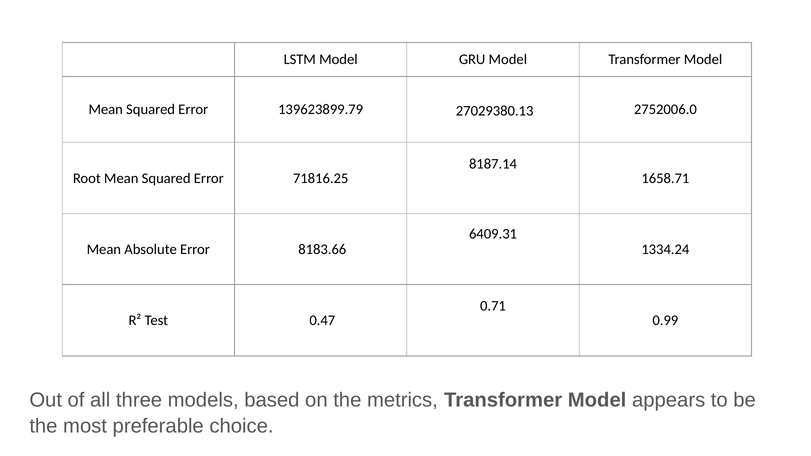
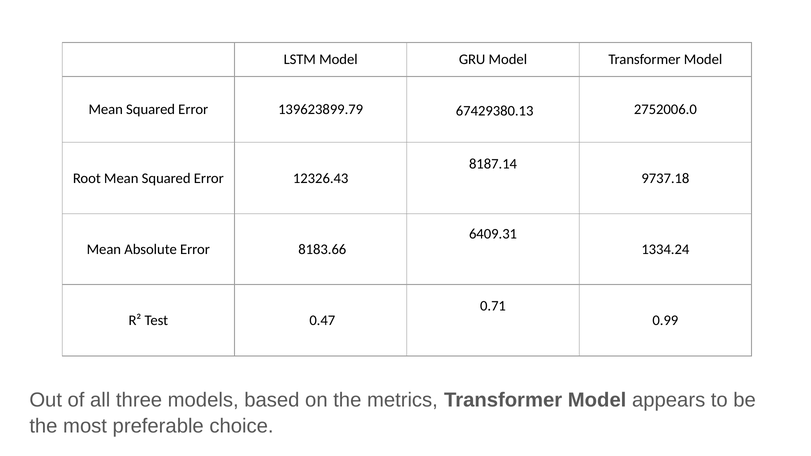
27029380.13: 27029380.13 -> 67429380.13 (495, 111)
71816.25: 71816.25 -> 12326.43 (321, 178)
1658.71: 1658.71 -> 9737.18 (665, 178)
